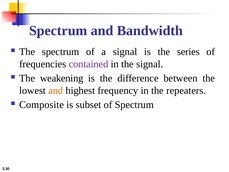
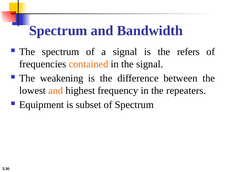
series: series -> refers (188, 52)
contained colour: purple -> orange (88, 64)
Composite: Composite -> Equipment (42, 105)
